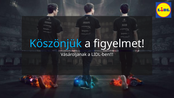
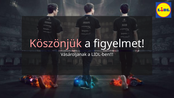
Köszönjük colour: light blue -> pink (56, 43)
